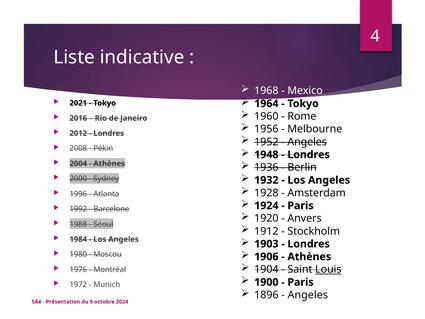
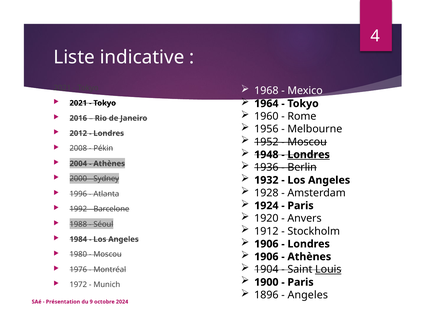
Angeles: Angeles -> Moscou (307, 142)
Londres underline: none -> present (309, 154)
1903: 1903 -> 1906 (266, 244)
